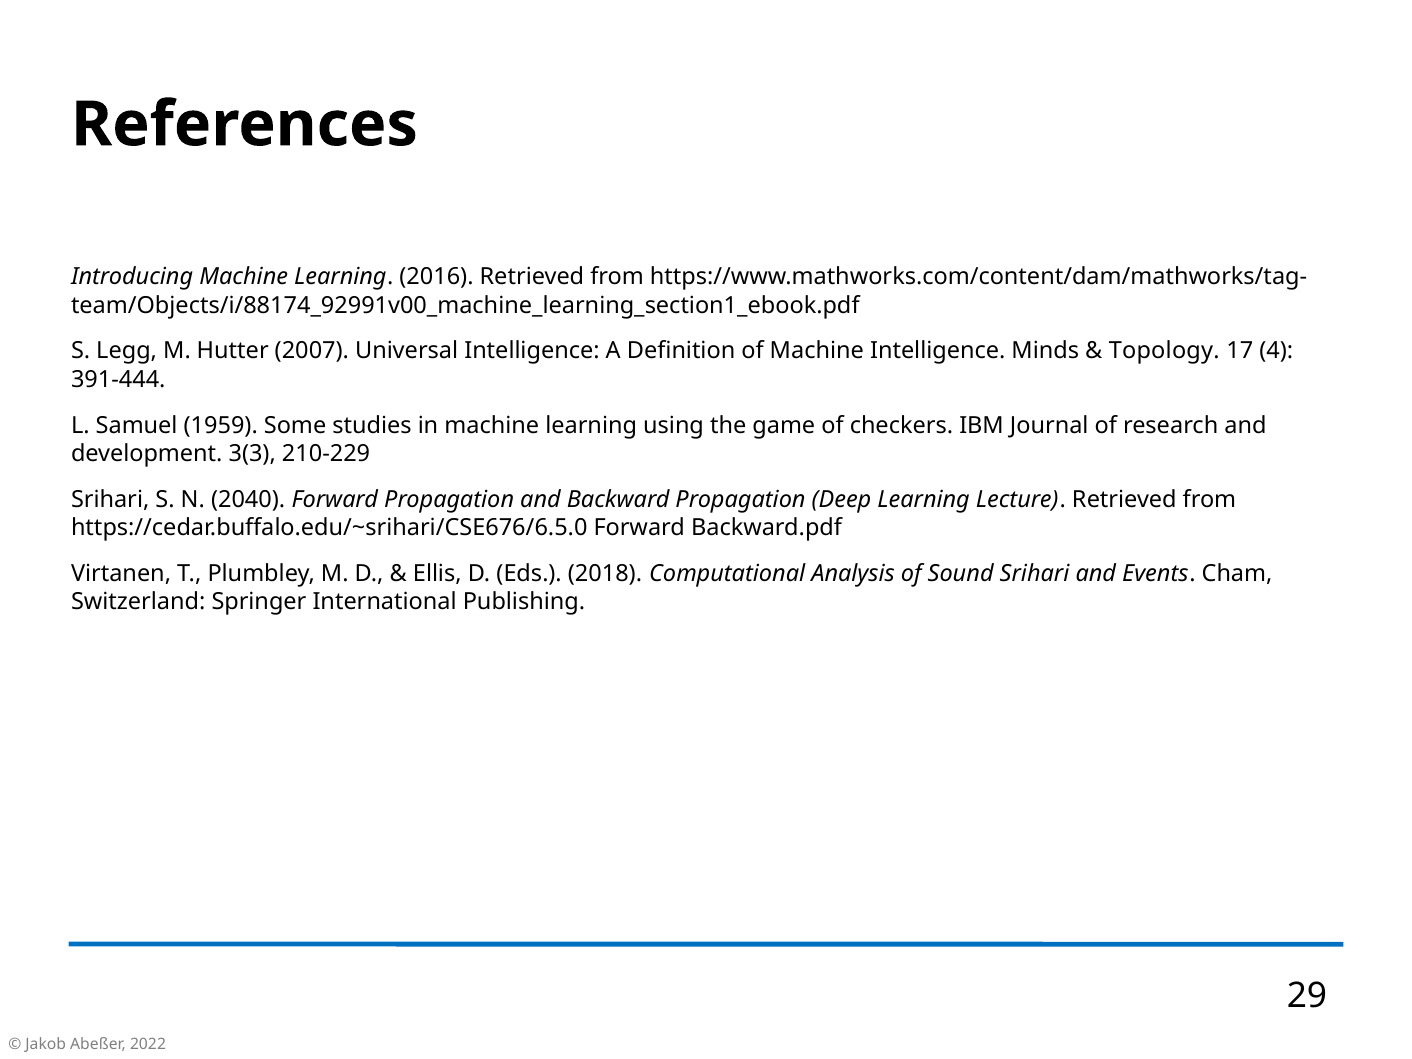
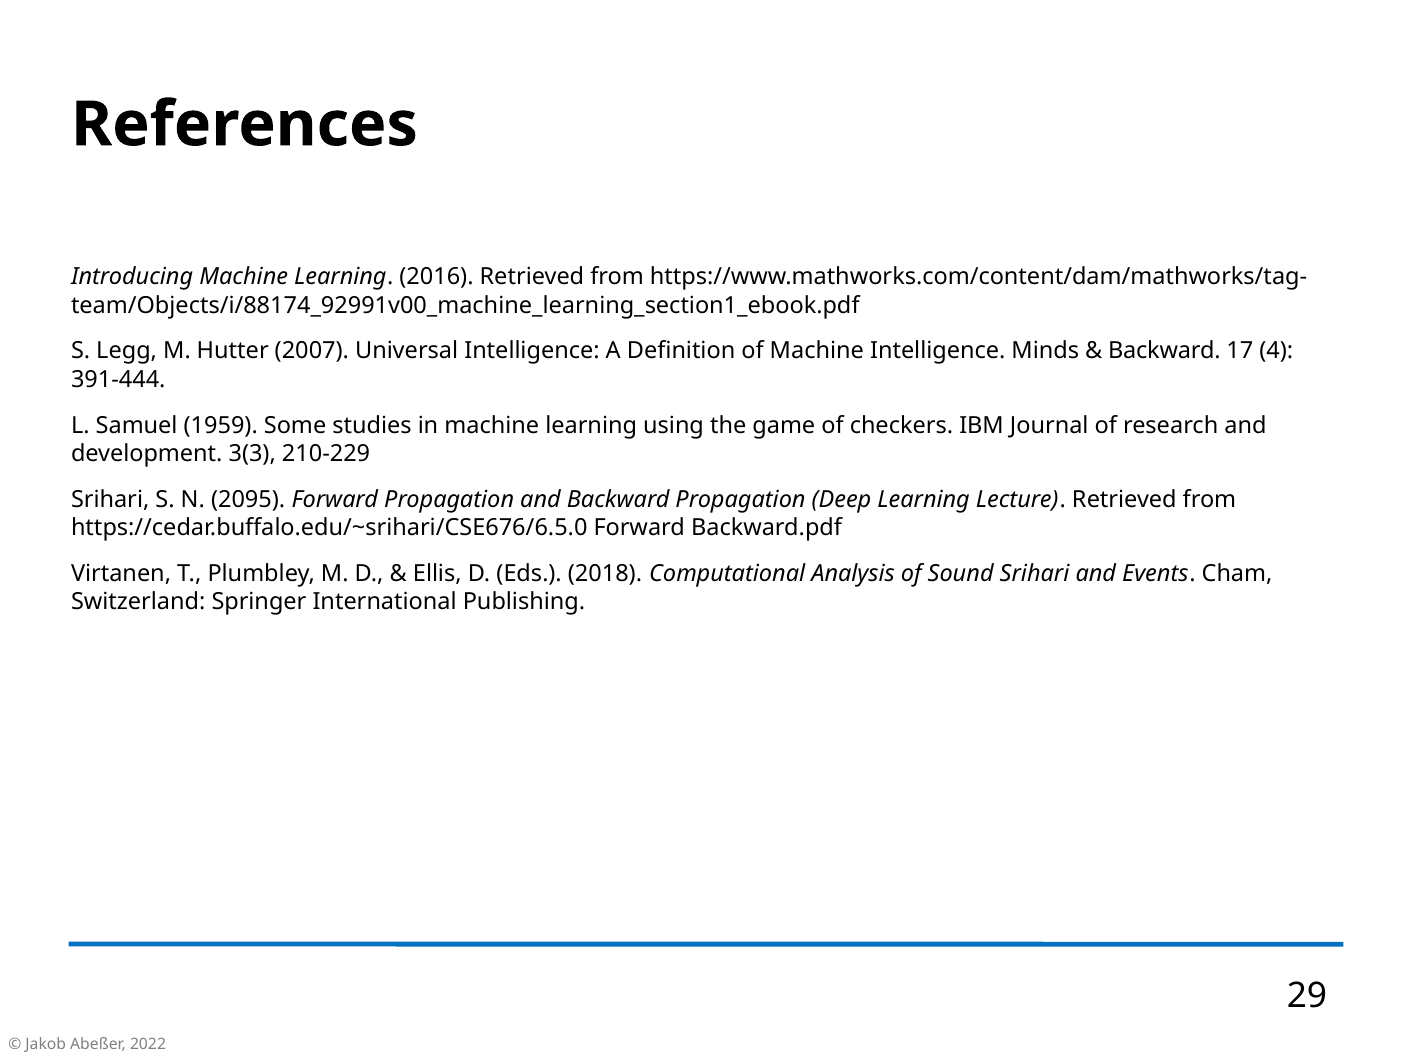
Topology: Topology -> Backward (1164, 351)
2040: 2040 -> 2095 (248, 500)
